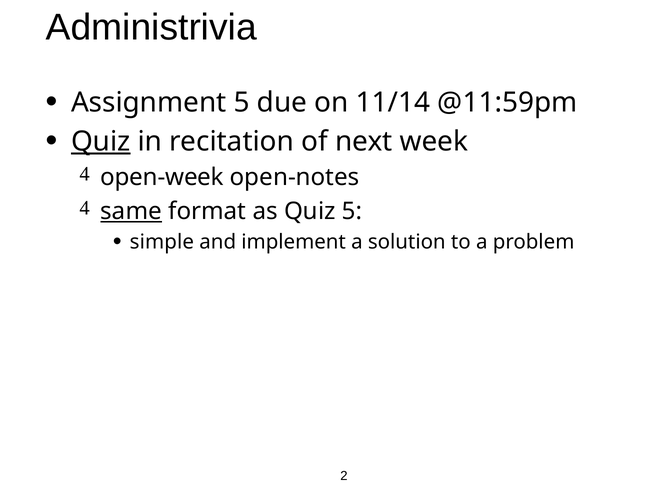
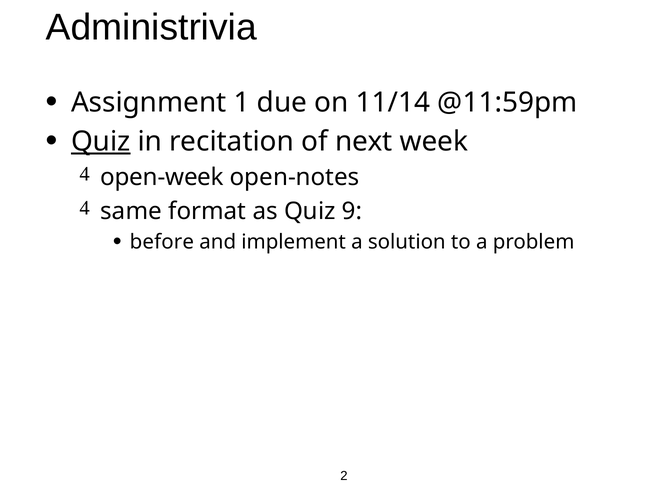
Assignment 5: 5 -> 1 (242, 102)
same underline: present -> none (131, 211)
Quiz 5: 5 -> 9 (352, 211)
simple: simple -> before (162, 242)
